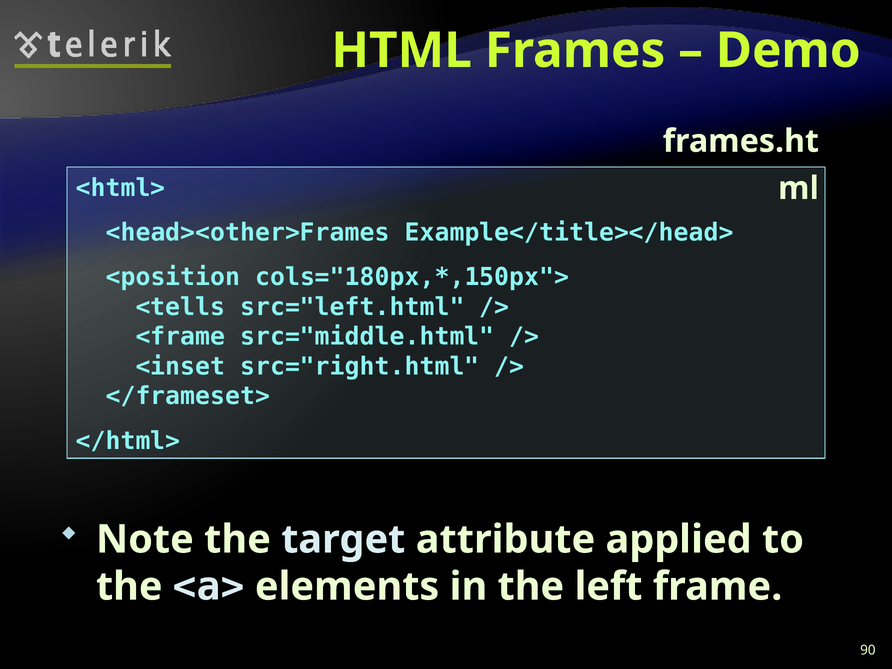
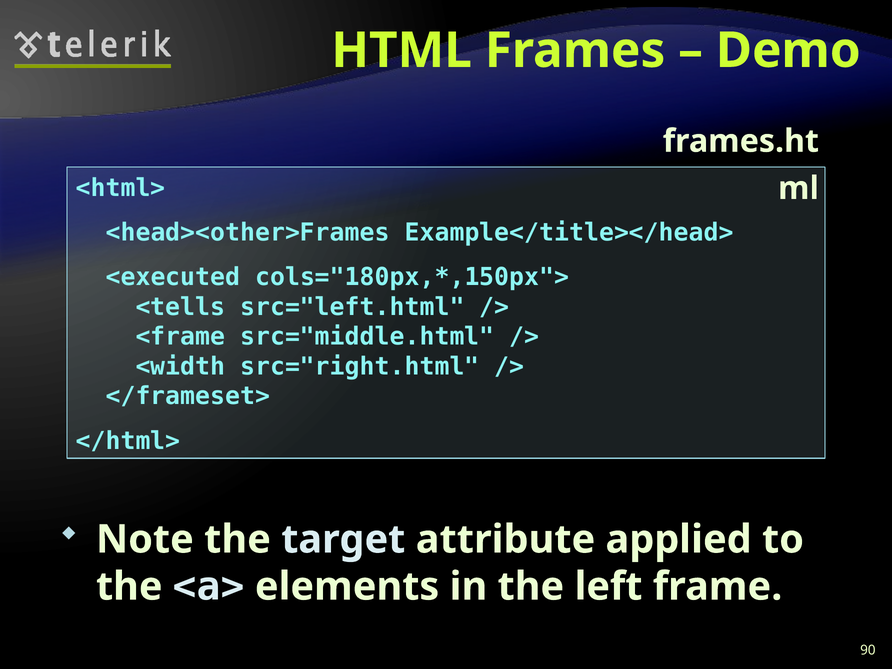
<position: <position -> <executed (173, 277)
<inset: <inset -> <width (180, 367)
